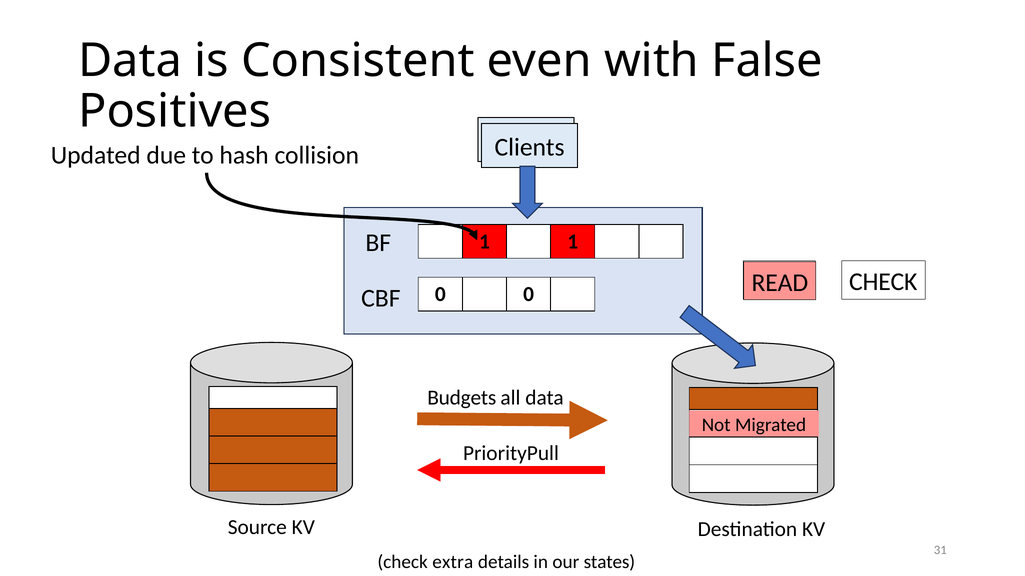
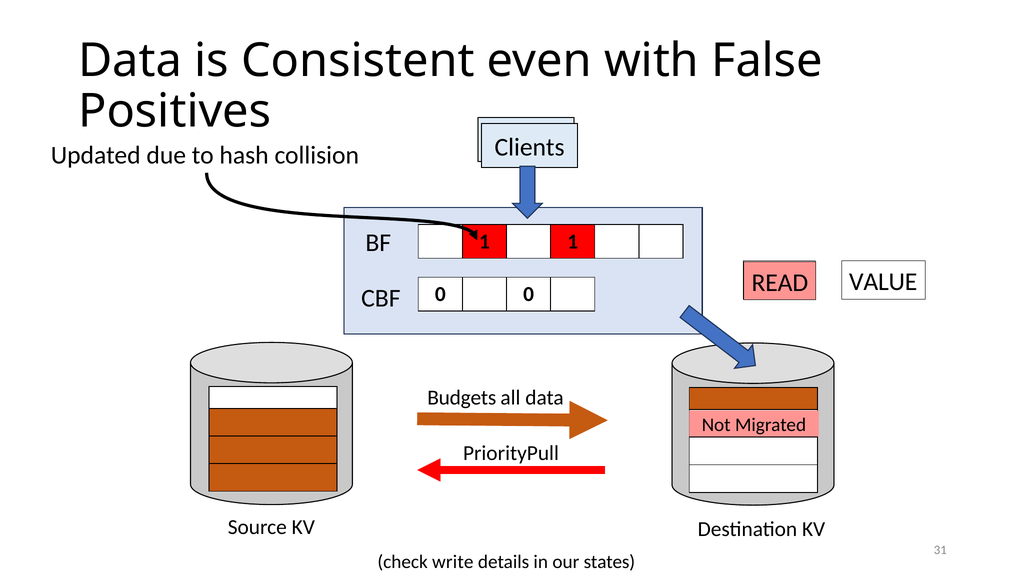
CHECK: CHECK -> VALUE (883, 282)
extra: extra -> write (453, 562)
